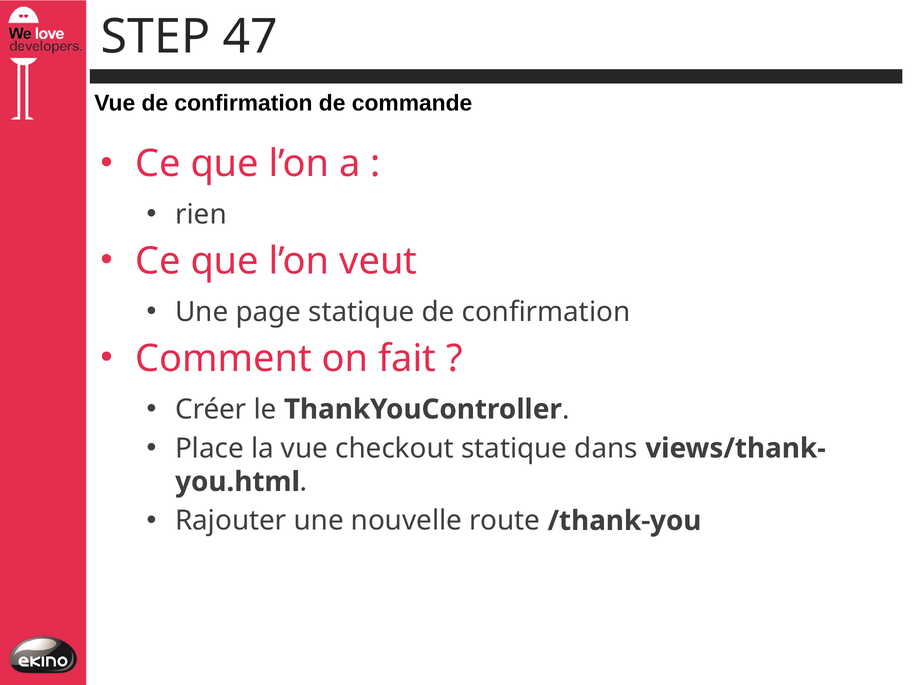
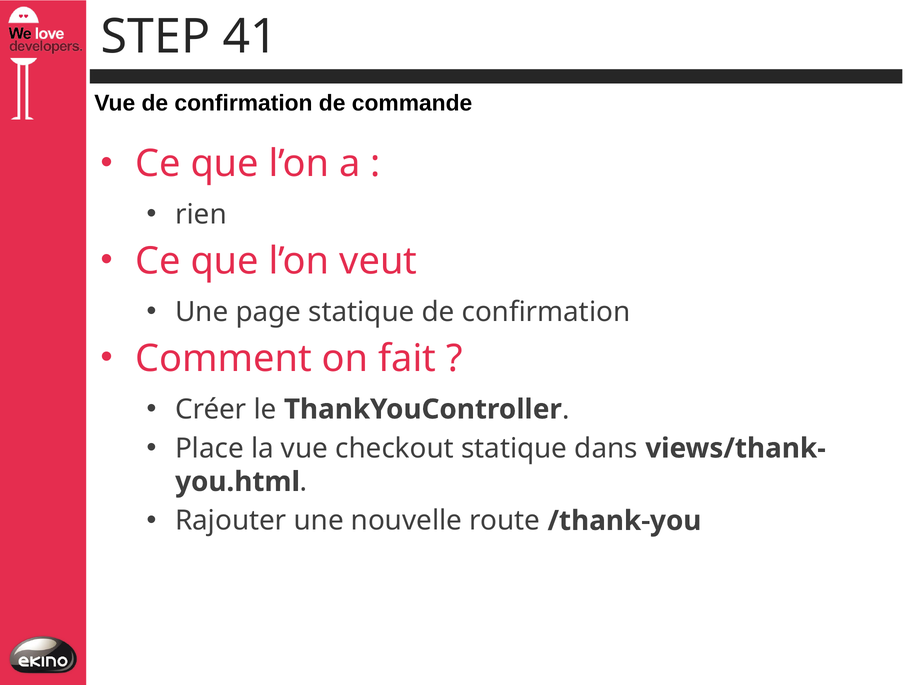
47: 47 -> 41 (250, 37)
